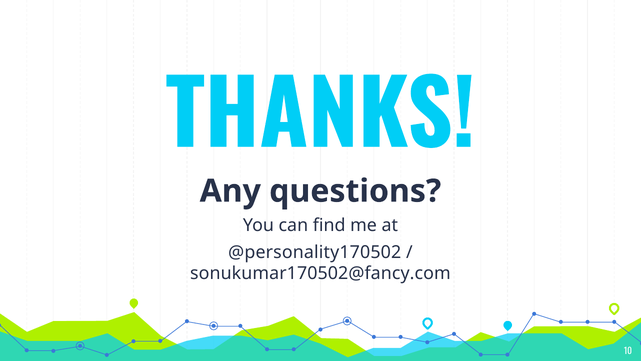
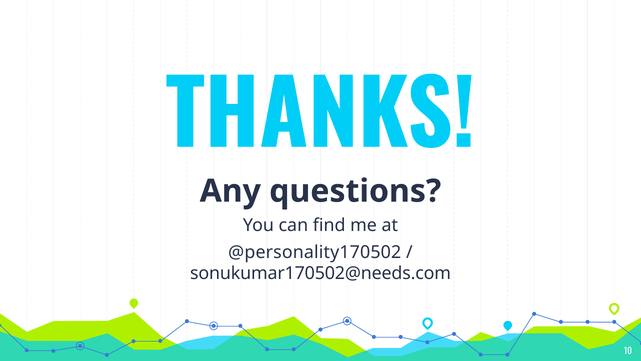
sonukumar170502@fancy.com: sonukumar170502@fancy.com -> sonukumar170502@needs.com (321, 273)
